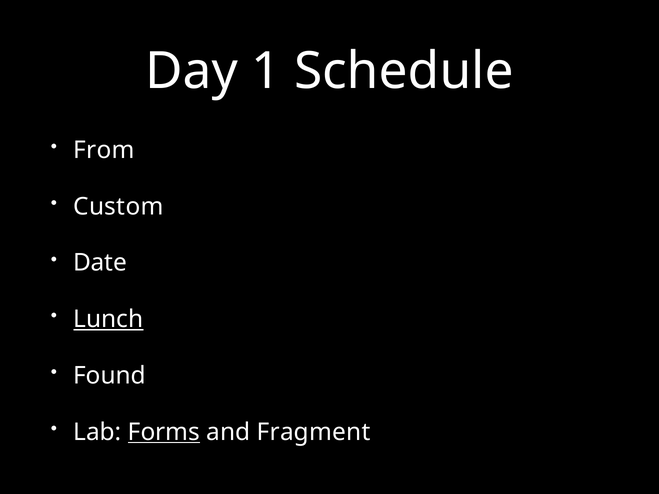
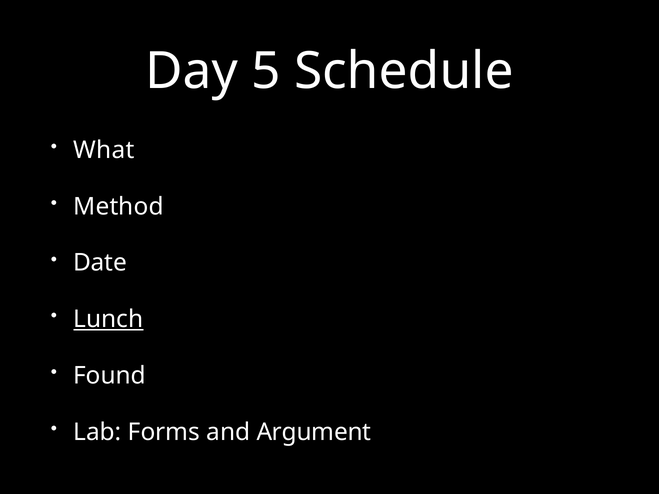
1: 1 -> 5 (266, 71)
From: From -> What (104, 150)
Custom: Custom -> Method (119, 207)
Forms underline: present -> none (164, 432)
Fragment: Fragment -> Argument (314, 432)
